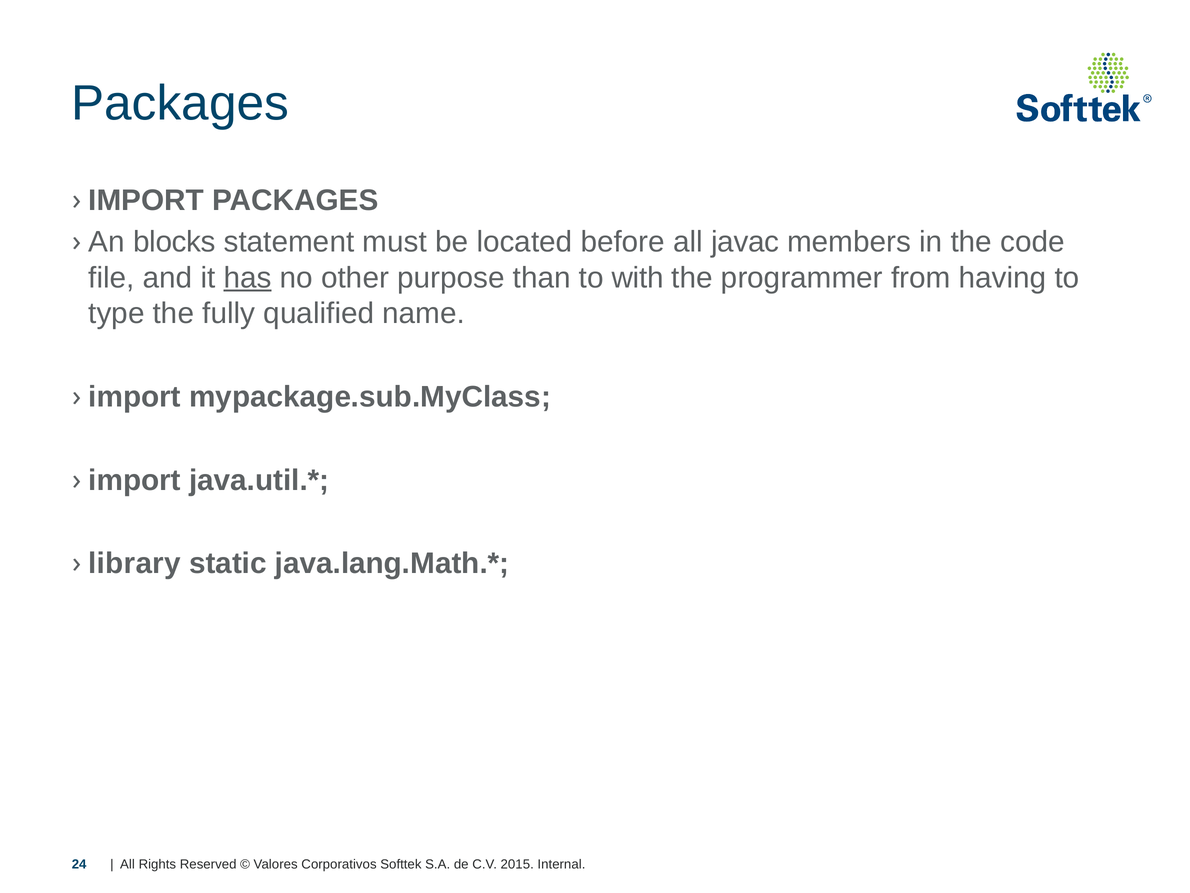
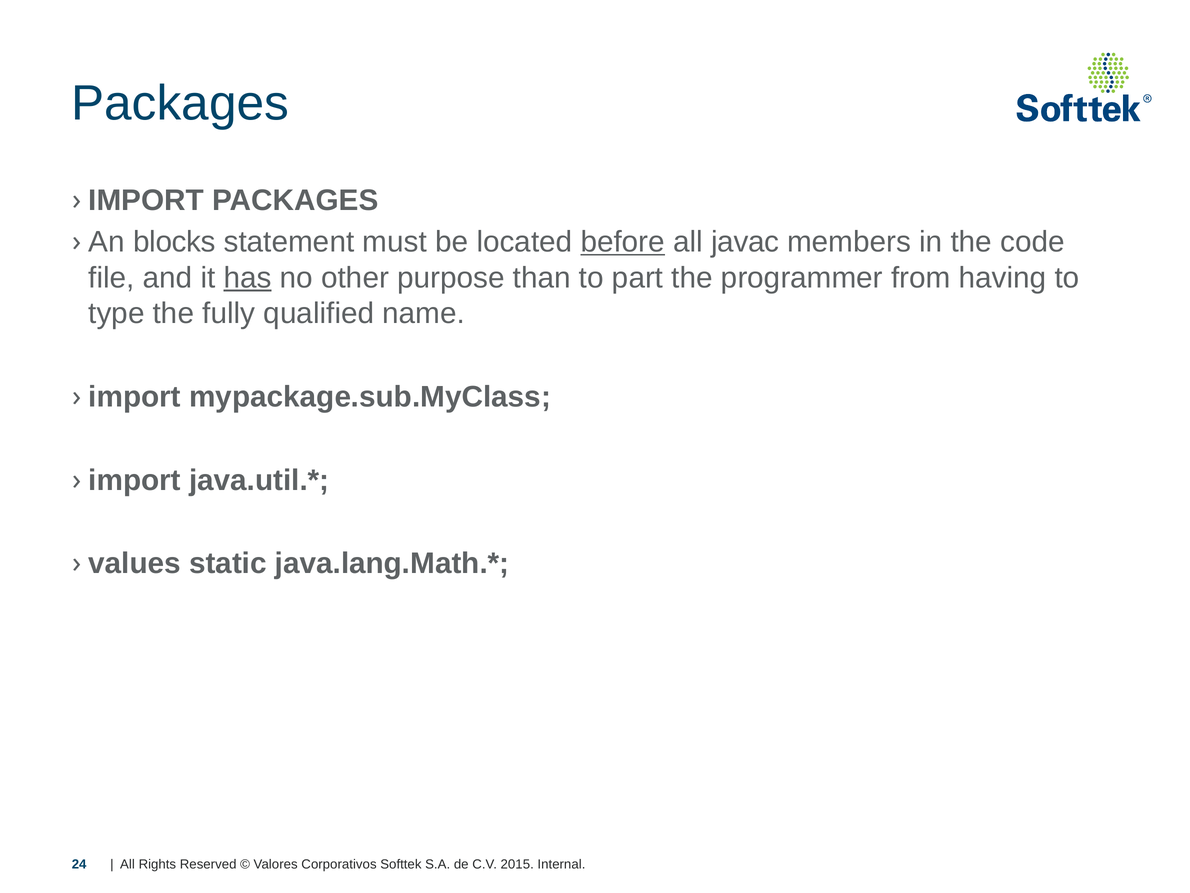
before underline: none -> present (623, 242)
with: with -> part (638, 278)
library: library -> values (135, 563)
